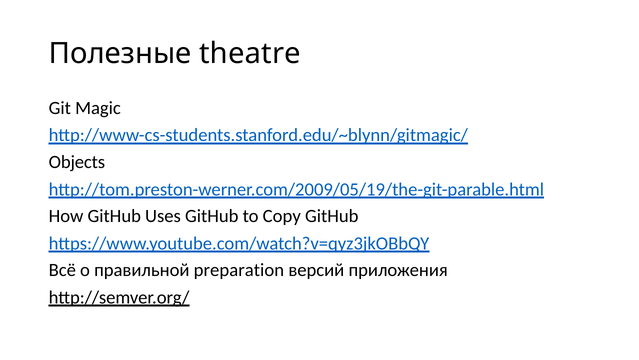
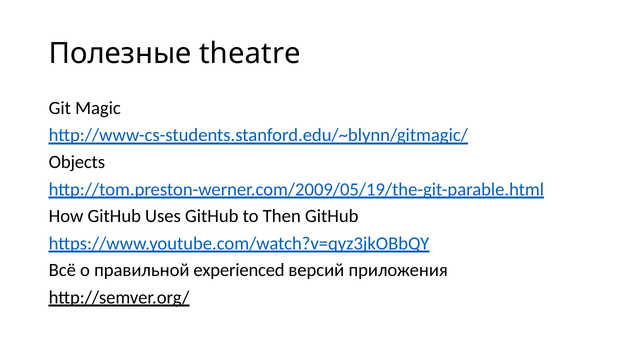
Copy: Copy -> Then (282, 216)
preparation: preparation -> experienced (239, 270)
